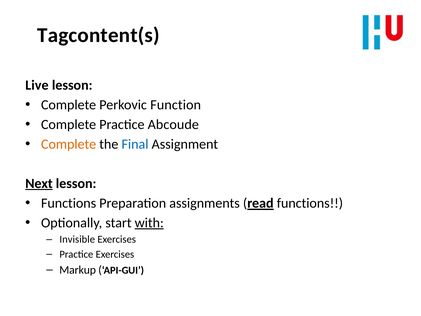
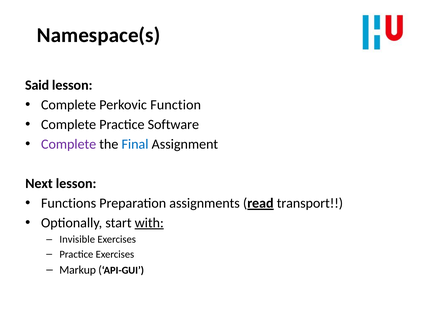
Tagcontent(s: Tagcontent(s -> Namespace(s (99, 35)
Live: Live -> Said (37, 85)
Abcoude: Abcoude -> Software (173, 124)
Complete colour: orange -> purple (69, 144)
Next underline: present -> none (39, 183)
read functions: functions -> transport (310, 203)
